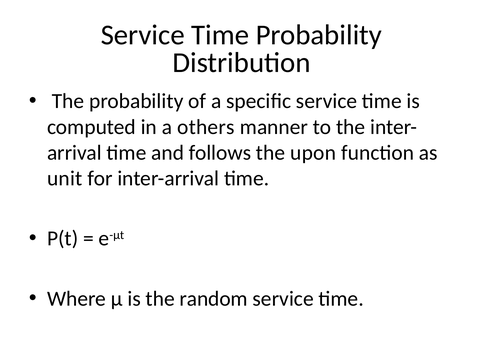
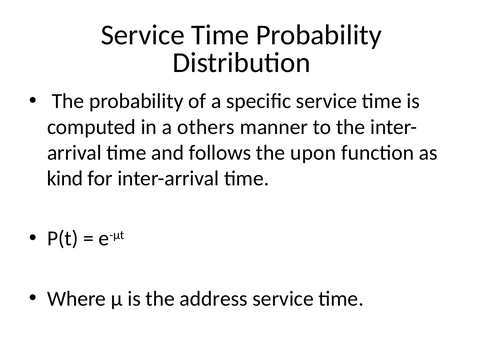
unit: unit -> kind (65, 179)
random: random -> address (214, 299)
